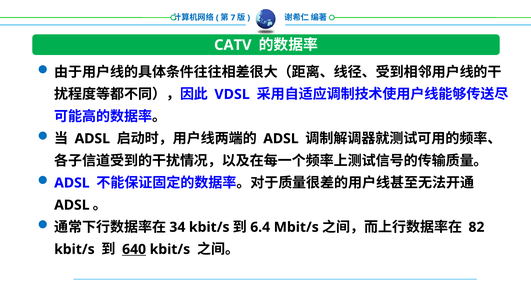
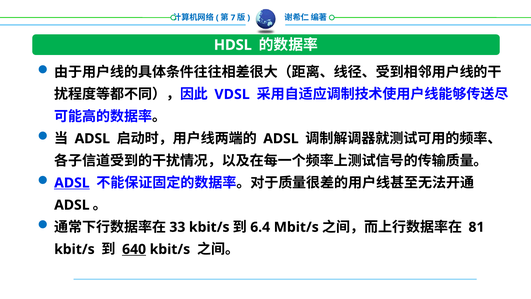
CATV: CATV -> HDSL (233, 45)
ADSL underline: none -> present (72, 183)
34: 34 -> 33 (177, 227)
82: 82 -> 81 (476, 227)
